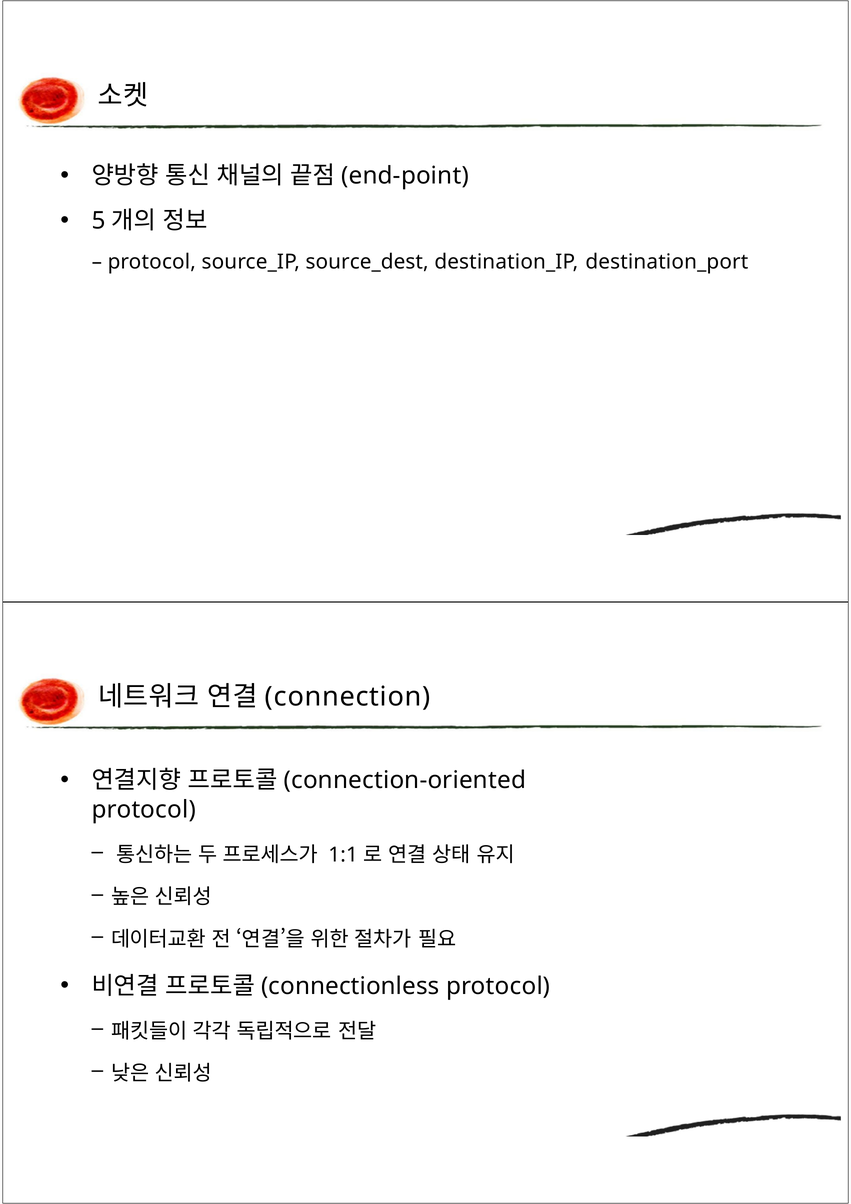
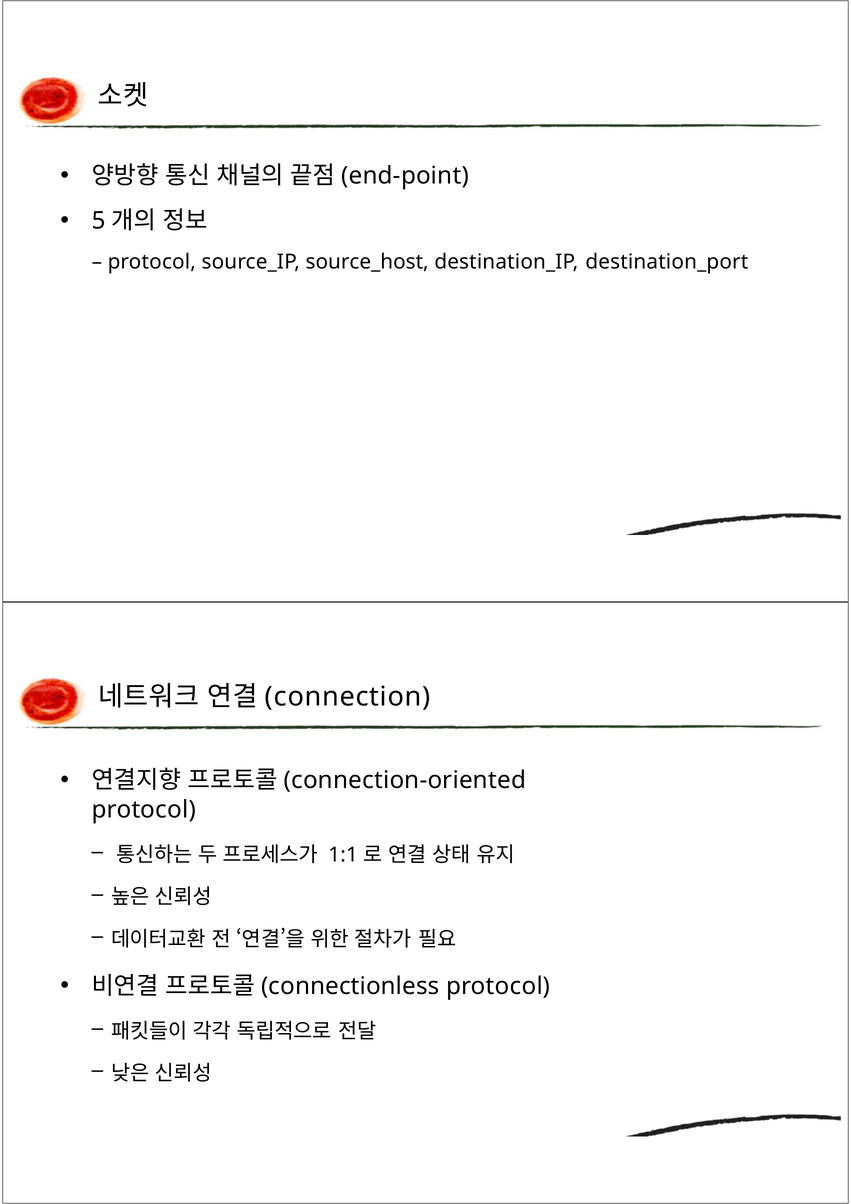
source_dest: source_dest -> source_host (367, 262)
